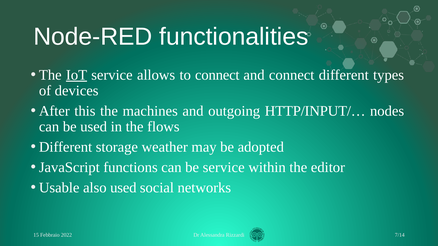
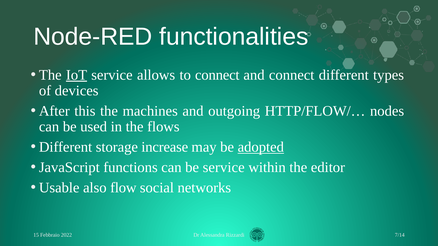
HTTP/INPUT/…: HTTP/INPUT/… -> HTTP/FLOW/… (315, 111)
weather: weather -> increase (165, 147)
adopted underline: none -> present (261, 147)
also used: used -> flow (123, 188)
